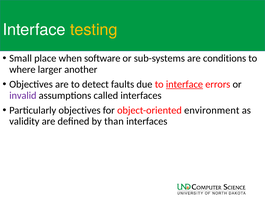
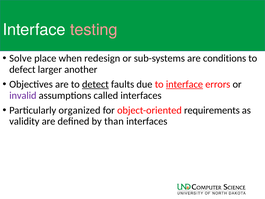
testing colour: yellow -> pink (94, 30)
Small: Small -> Solve (21, 58)
software: software -> redesign (102, 58)
where: where -> defect (22, 69)
detect underline: none -> present (95, 84)
Particularly objectives: objectives -> organized (79, 110)
environment: environment -> requirements (212, 110)
